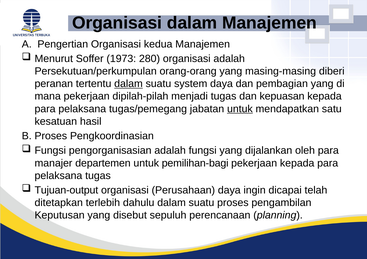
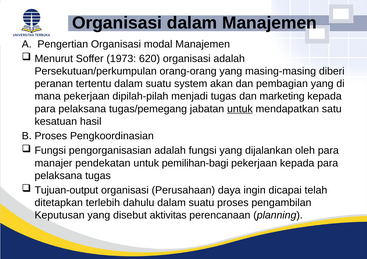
kedua: kedua -> modal (158, 44)
280: 280 -> 620 (150, 59)
dalam underline: present -> none (129, 84)
system daya: daya -> akan (222, 84)
kepuasan: kepuasan -> marketing (282, 97)
departemen: departemen -> pendekatan (103, 164)
sepuluh: sepuluh -> aktivitas (168, 216)
